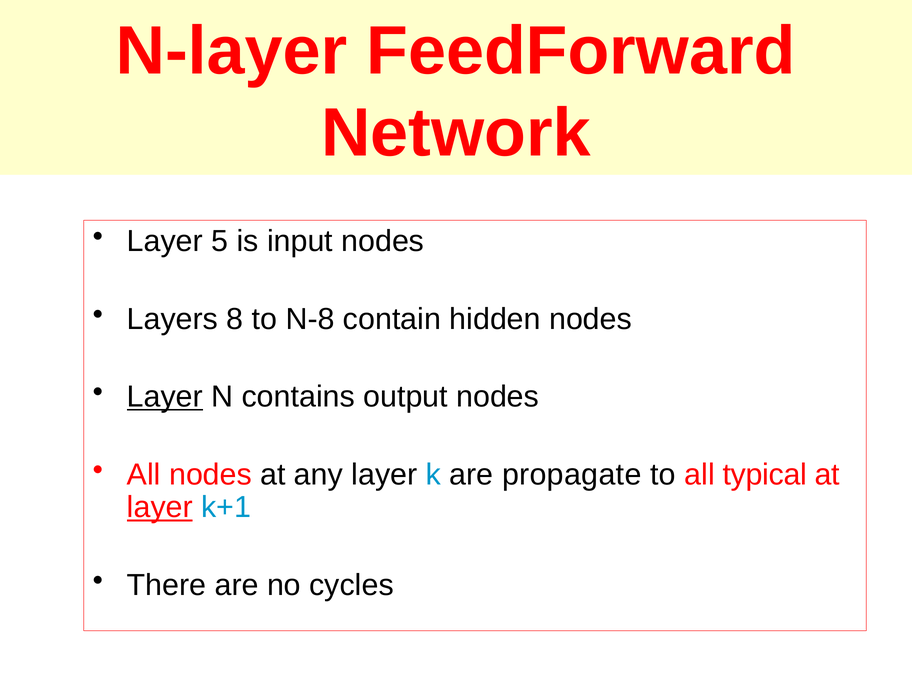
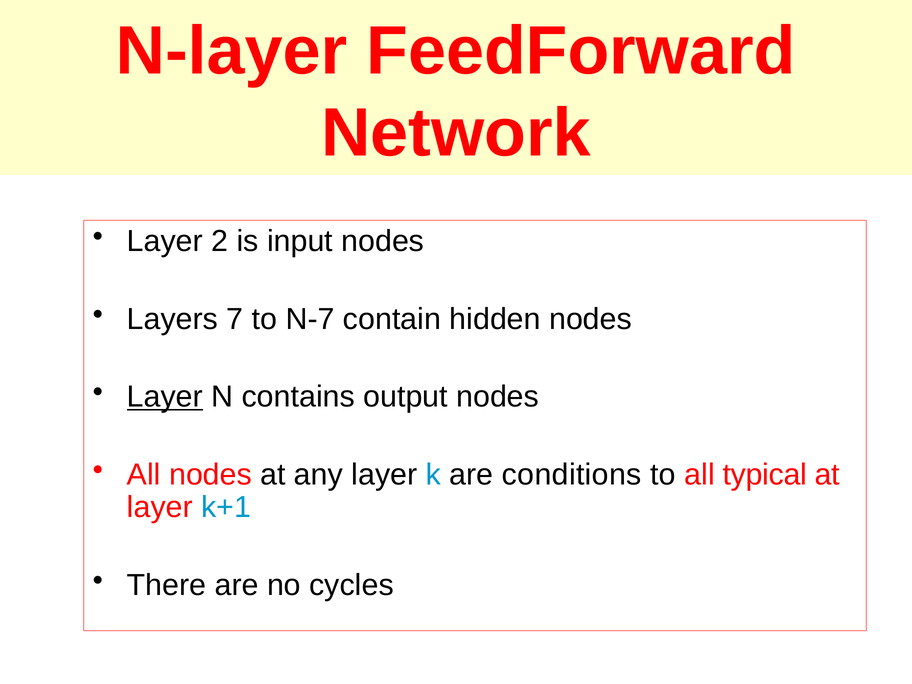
5: 5 -> 2 (220, 241)
8: 8 -> 7 (235, 319)
N-8: N-8 -> N-7 (310, 319)
propagate: propagate -> conditions (572, 475)
layer underline: present -> none (160, 507)
